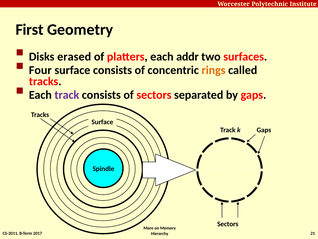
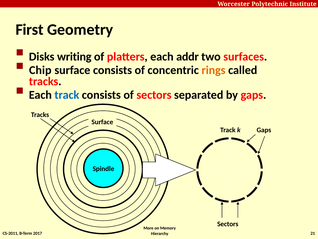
erased: erased -> writing (74, 56)
Four: Four -> Chip (40, 70)
track colour: purple -> blue (67, 95)
